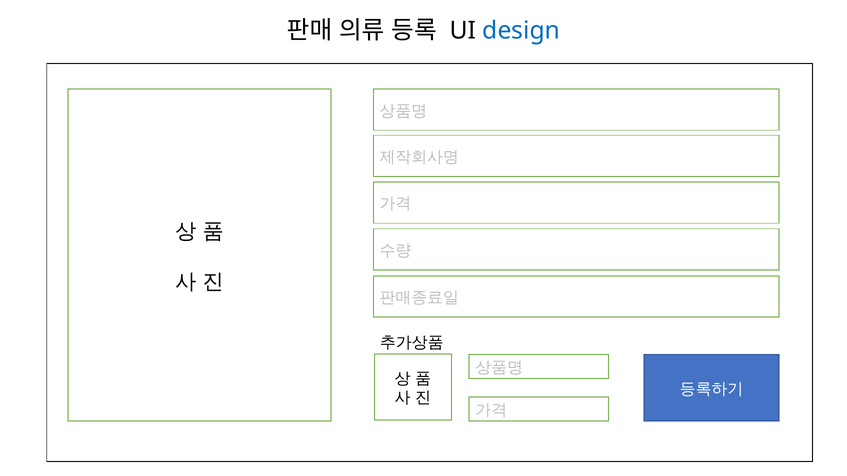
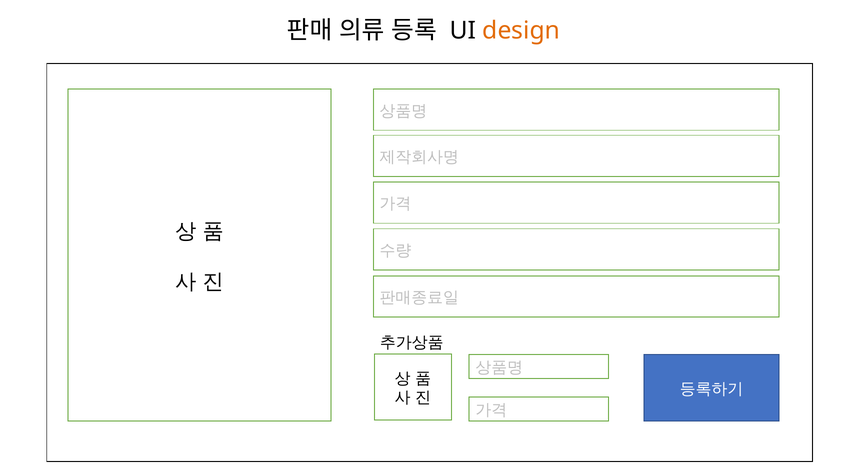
design colour: blue -> orange (521, 31)
